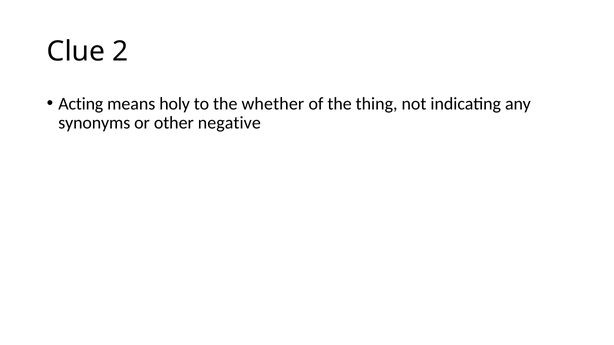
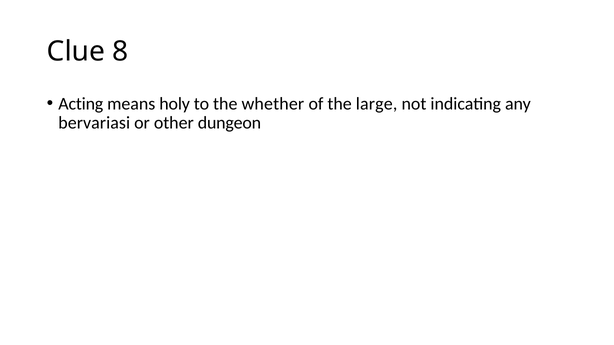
2: 2 -> 8 (120, 52)
thing: thing -> large (377, 104)
synonyms: synonyms -> bervariasi (94, 123)
negative: negative -> dungeon (229, 123)
